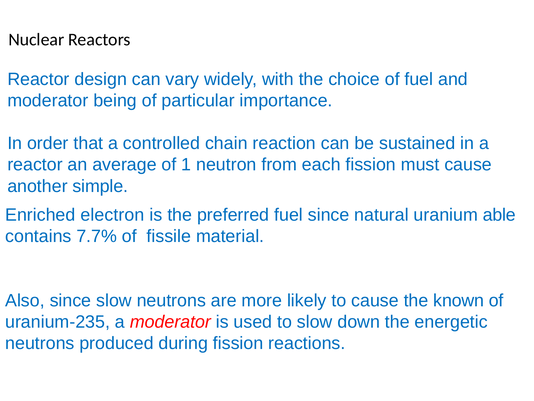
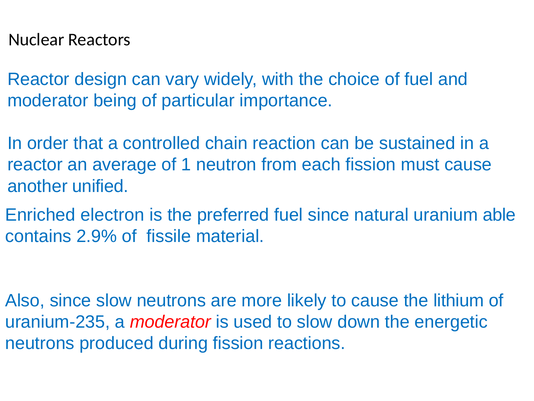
simple: simple -> unified (100, 186)
7.7%: 7.7% -> 2.9% (97, 236)
known: known -> lithium (459, 300)
